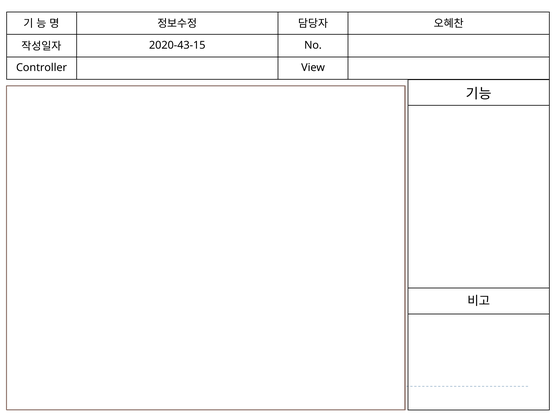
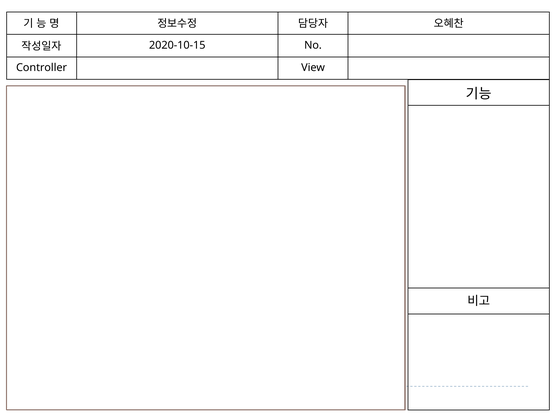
2020-43-15: 2020-43-15 -> 2020-10-15 (177, 45)
